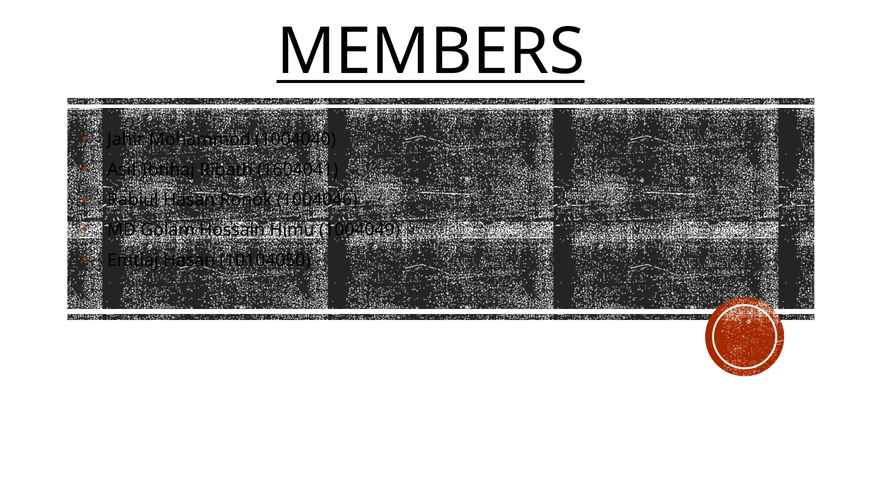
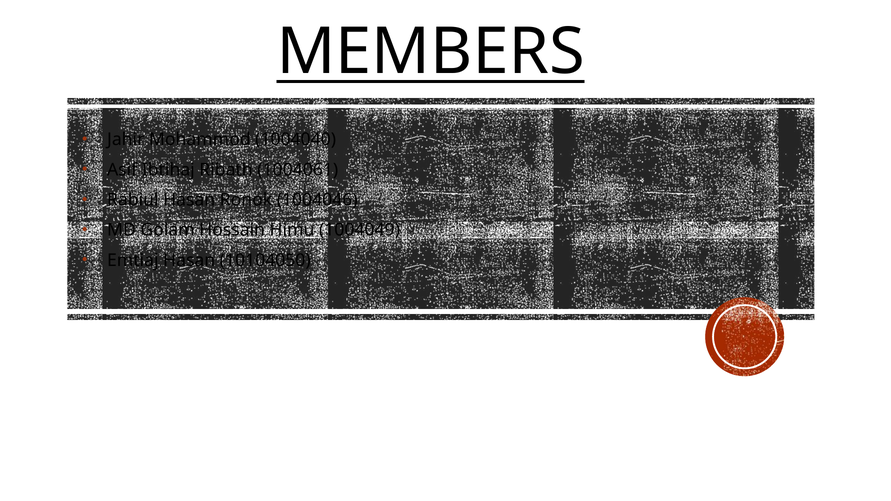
1604041: 1604041 -> 1004061 (298, 170)
